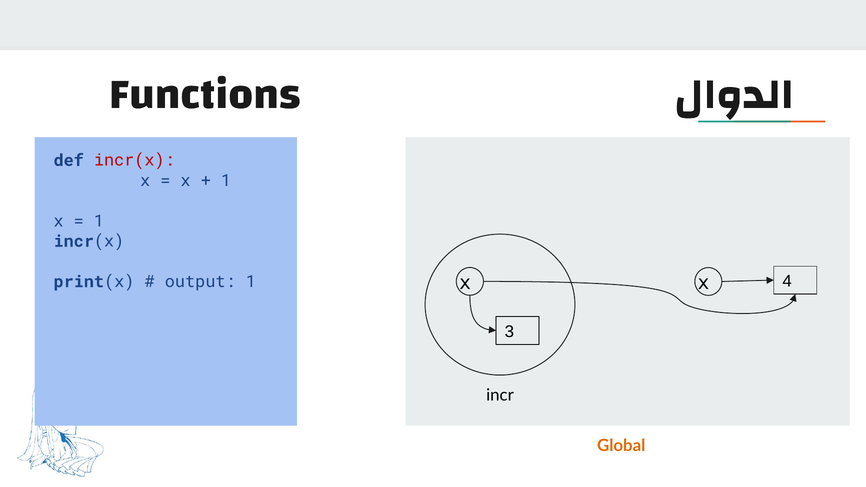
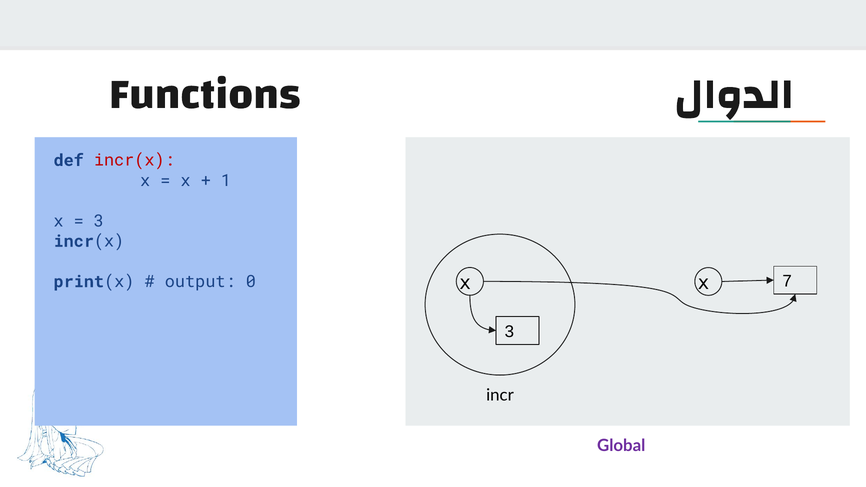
1: 1 -> 3 (99, 221)
4: 4 -> 7 (787, 281)
output 1: 1 -> 0 (251, 282)
Global colour: orange -> purple (621, 446)
